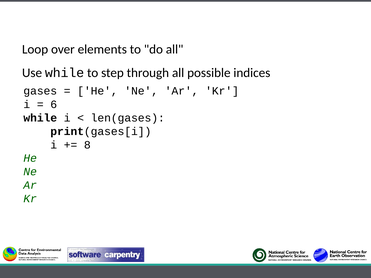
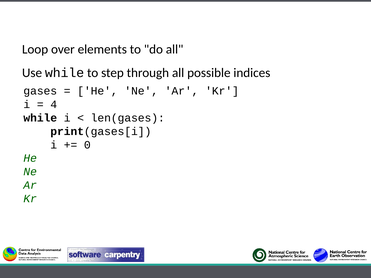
6: 6 -> 4 (54, 105)
8: 8 -> 0 (87, 145)
